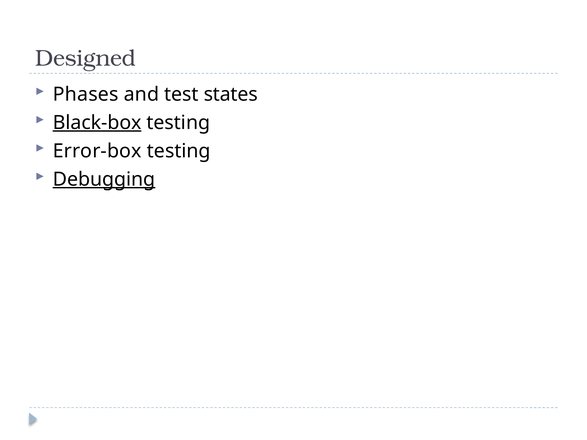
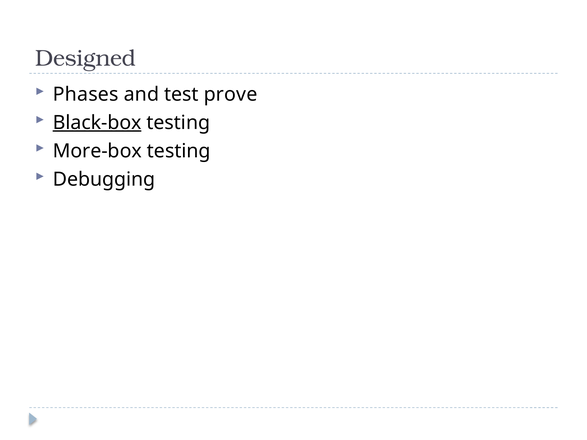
states: states -> prove (231, 94)
Error-box: Error-box -> More-box (97, 151)
Debugging underline: present -> none (104, 179)
